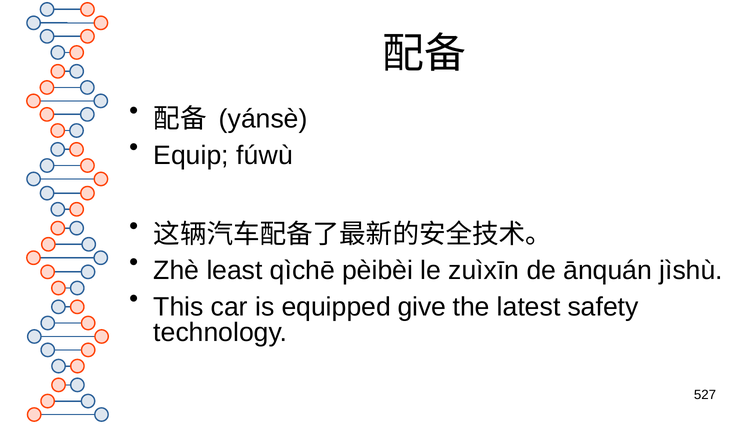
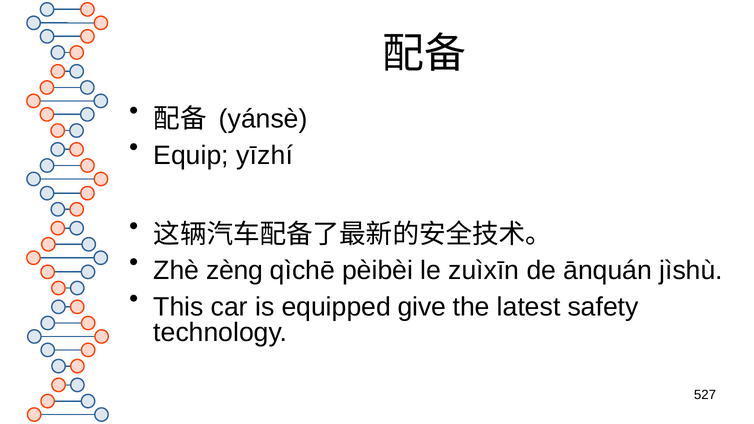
fúwù: fúwù -> yīzhí (265, 155)
least: least -> zèng (235, 271)
